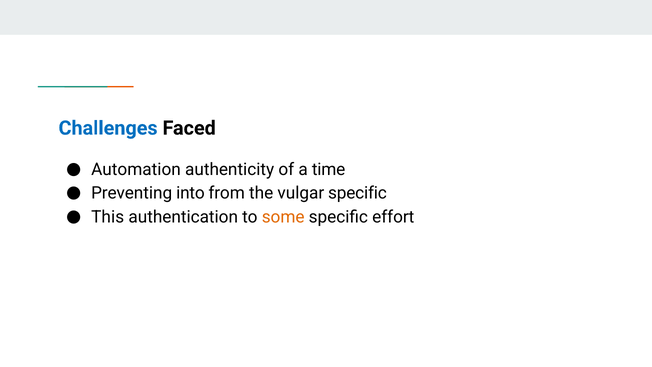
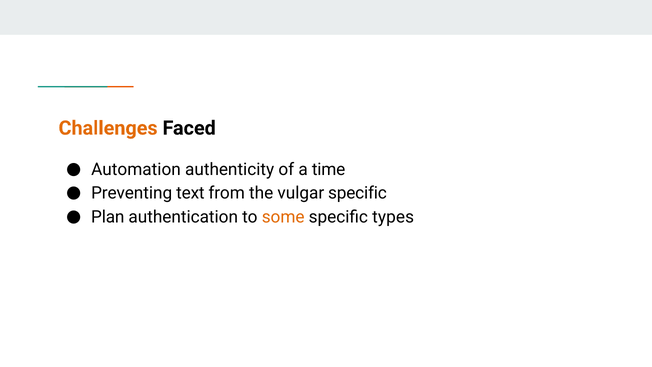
Challenges colour: blue -> orange (108, 128)
into: into -> text (190, 193)
This: This -> Plan (108, 217)
effort: effort -> types (393, 217)
